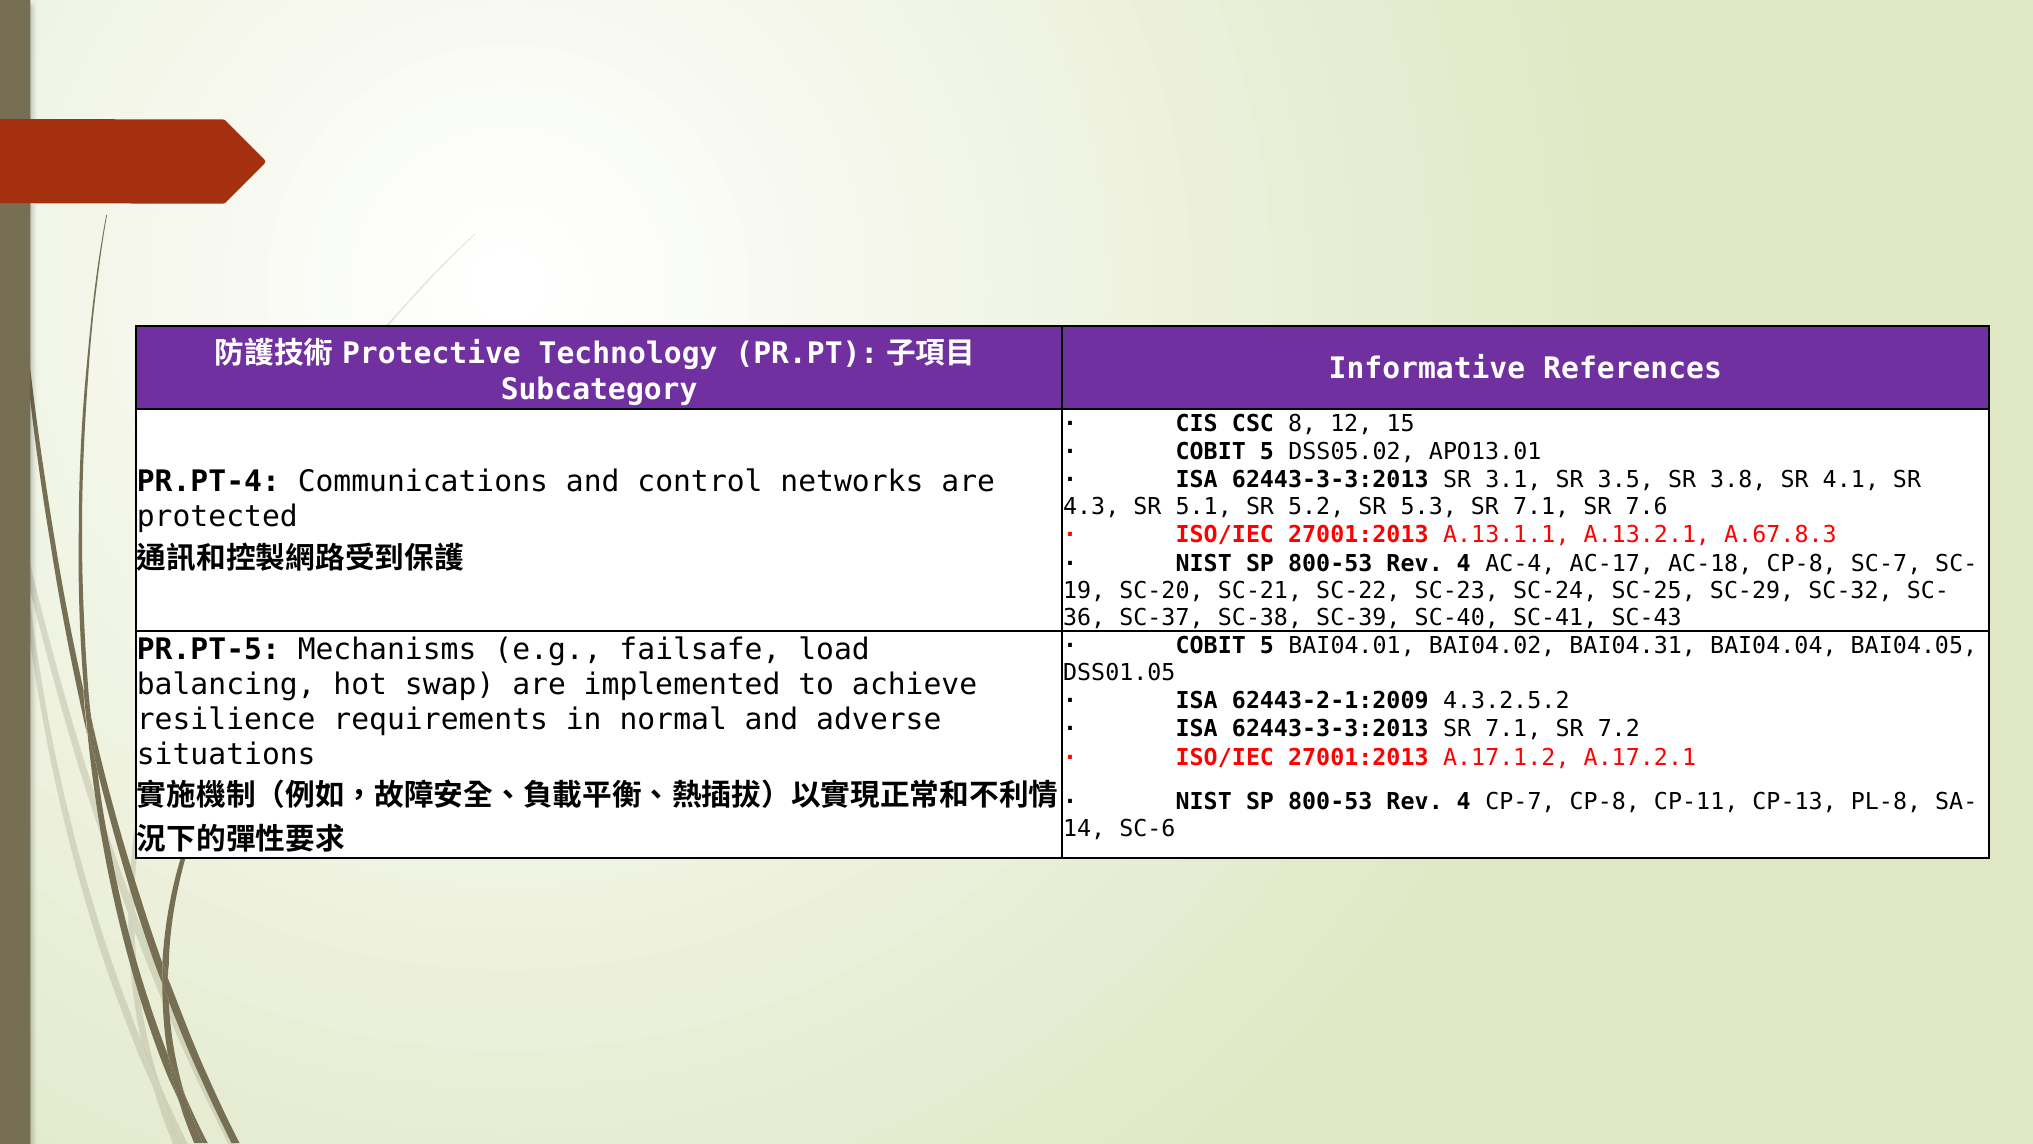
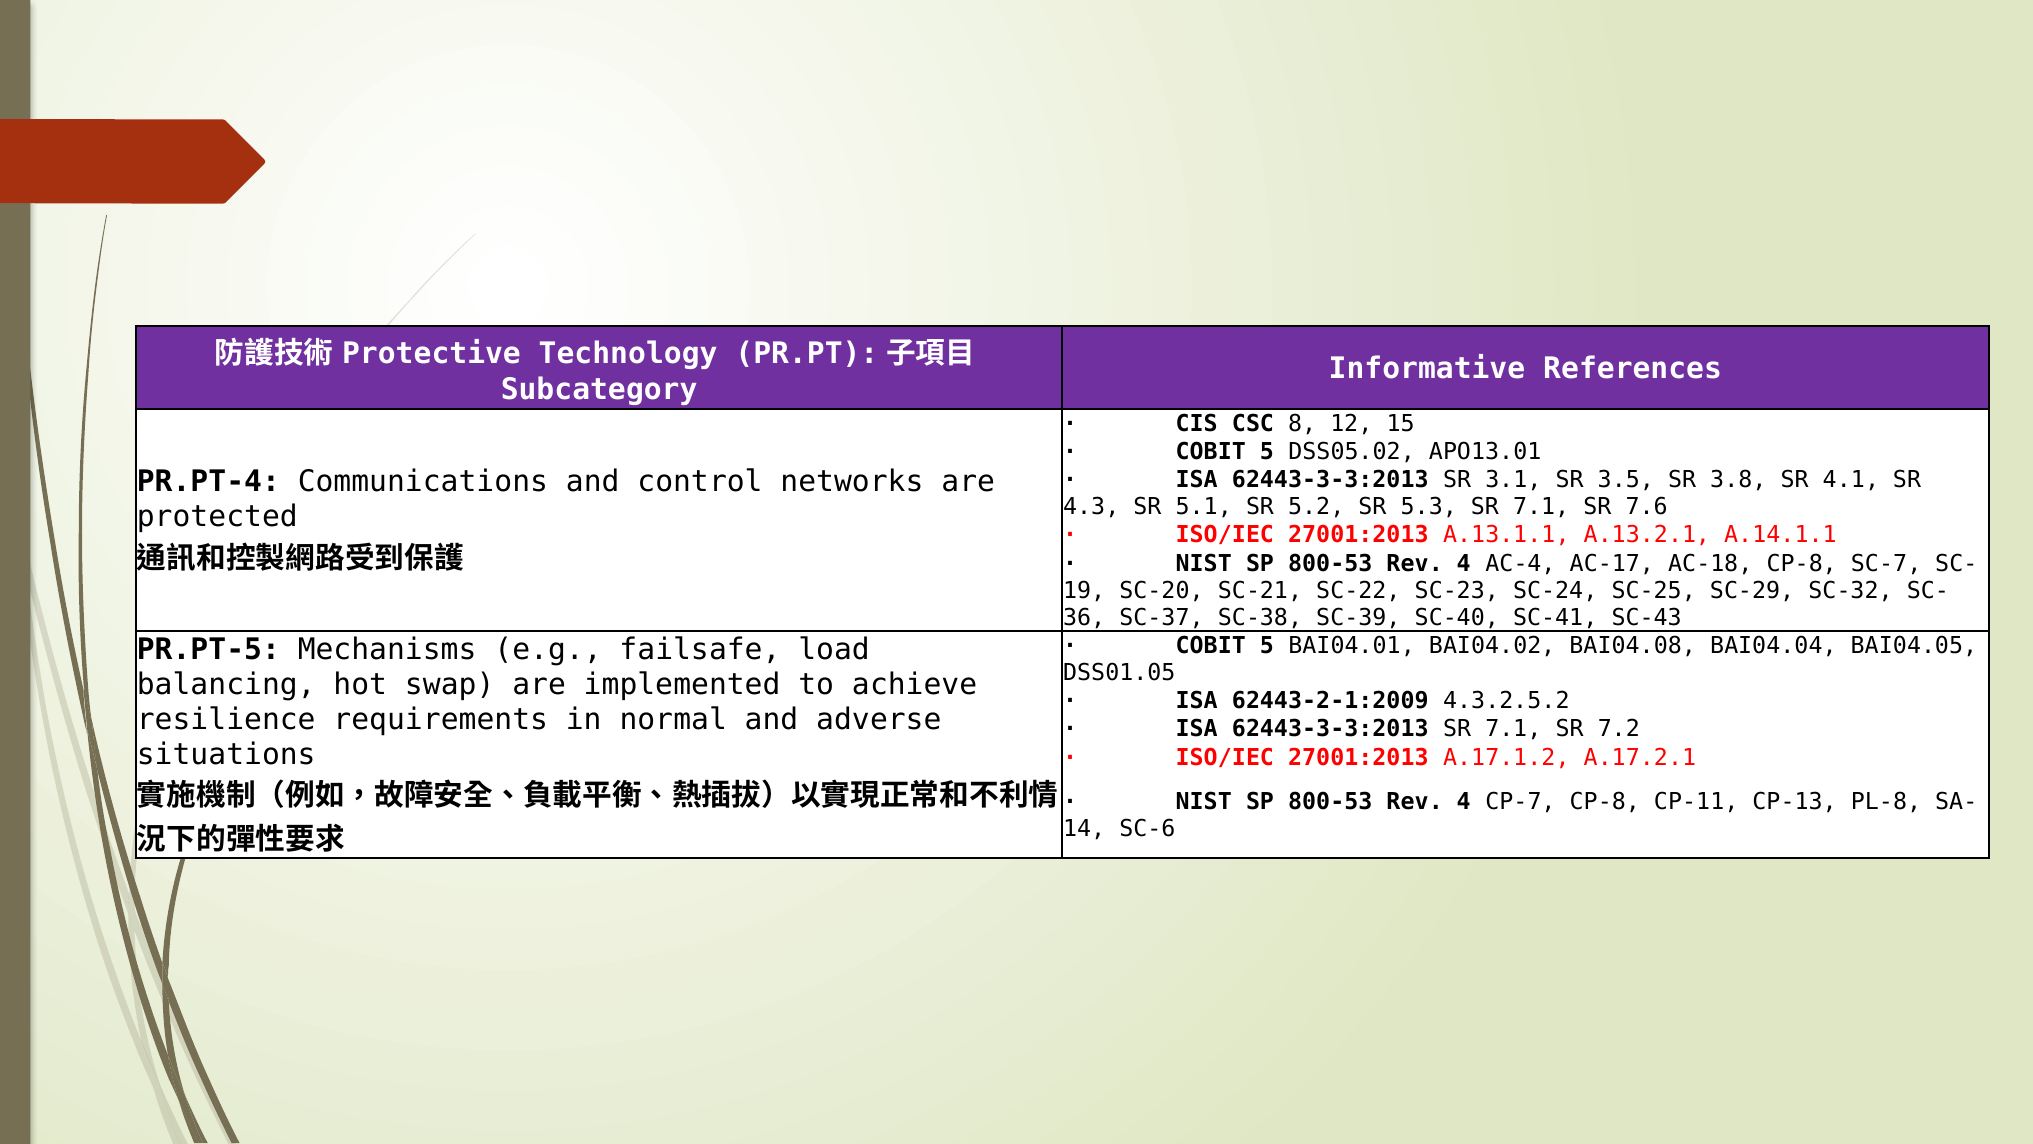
A.67.8.3: A.67.8.3 -> A.14.1.1 (1780, 535)
BAI04.31: BAI04.31 -> BAI04.08 (1633, 646)
